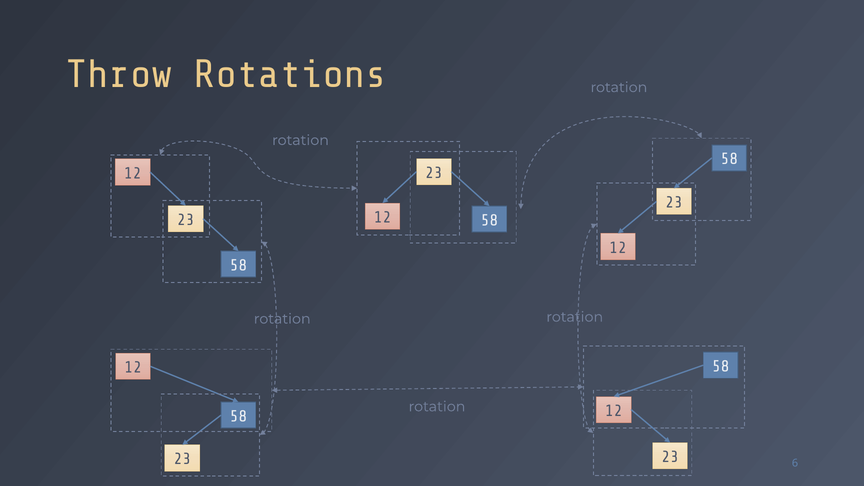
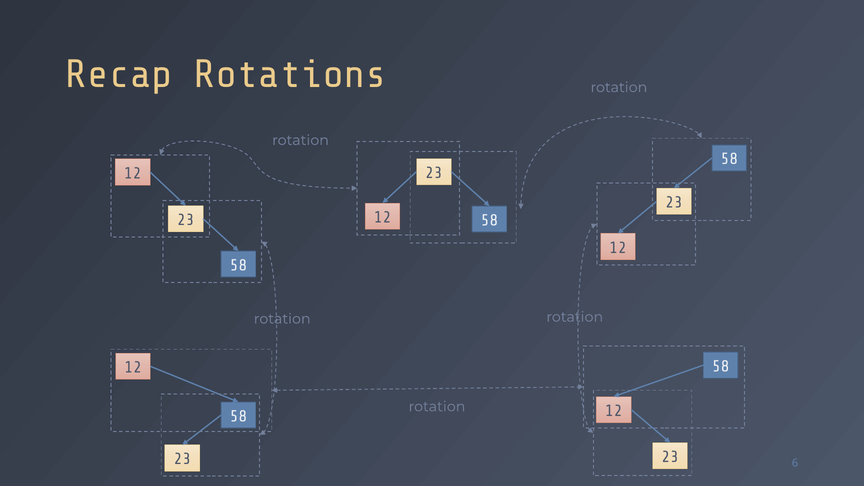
Throw: Throw -> Recap (119, 74)
